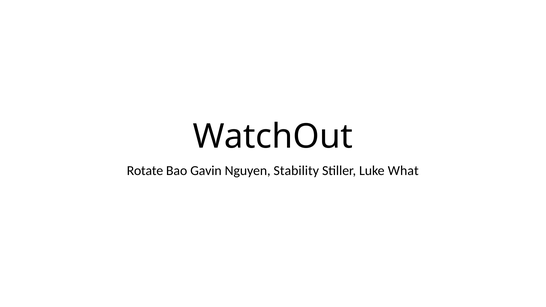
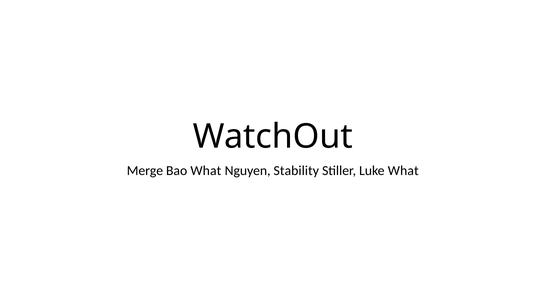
Rotate: Rotate -> Merge (145, 171)
Bao Gavin: Gavin -> What (206, 171)
